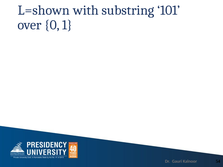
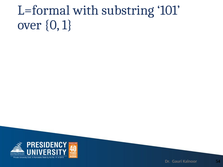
L=shown: L=shown -> L=formal (44, 10)
